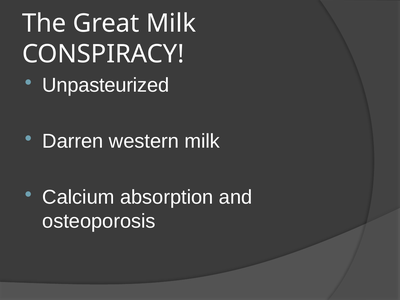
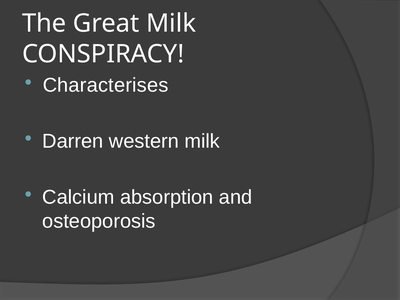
Unpasteurized: Unpasteurized -> Characterises (106, 85)
